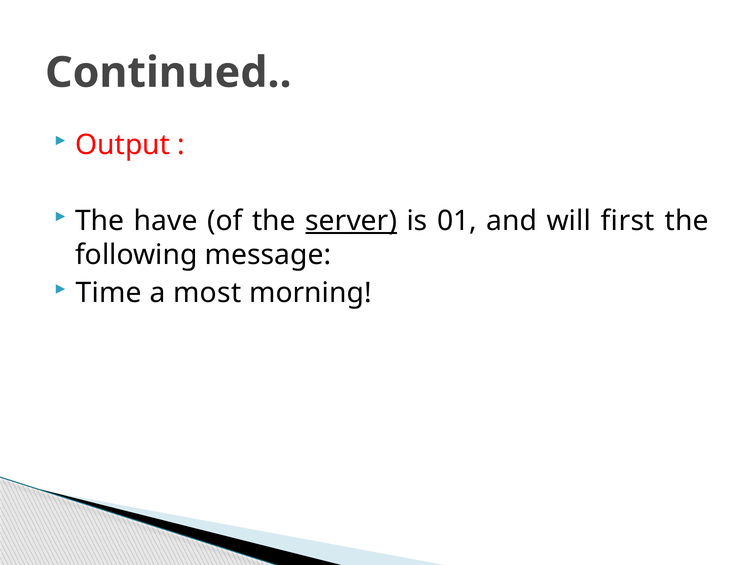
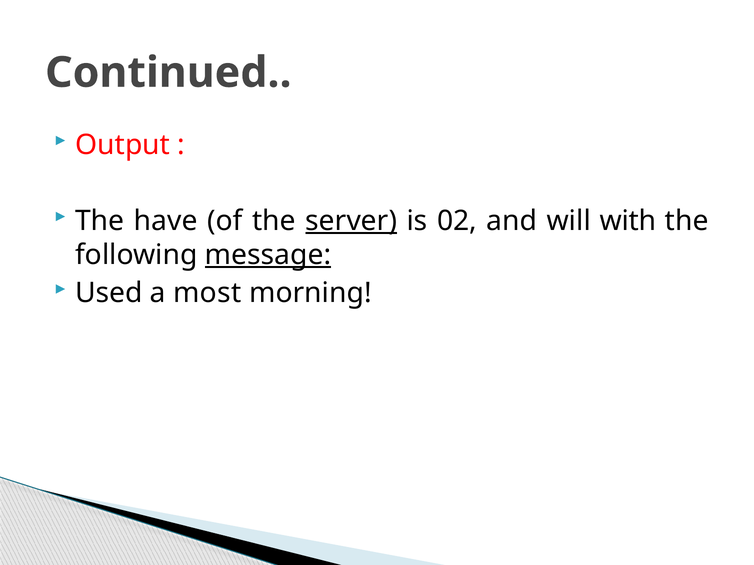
01: 01 -> 02 (457, 221)
first: first -> with (628, 221)
message underline: none -> present (268, 255)
Time: Time -> Used (109, 293)
